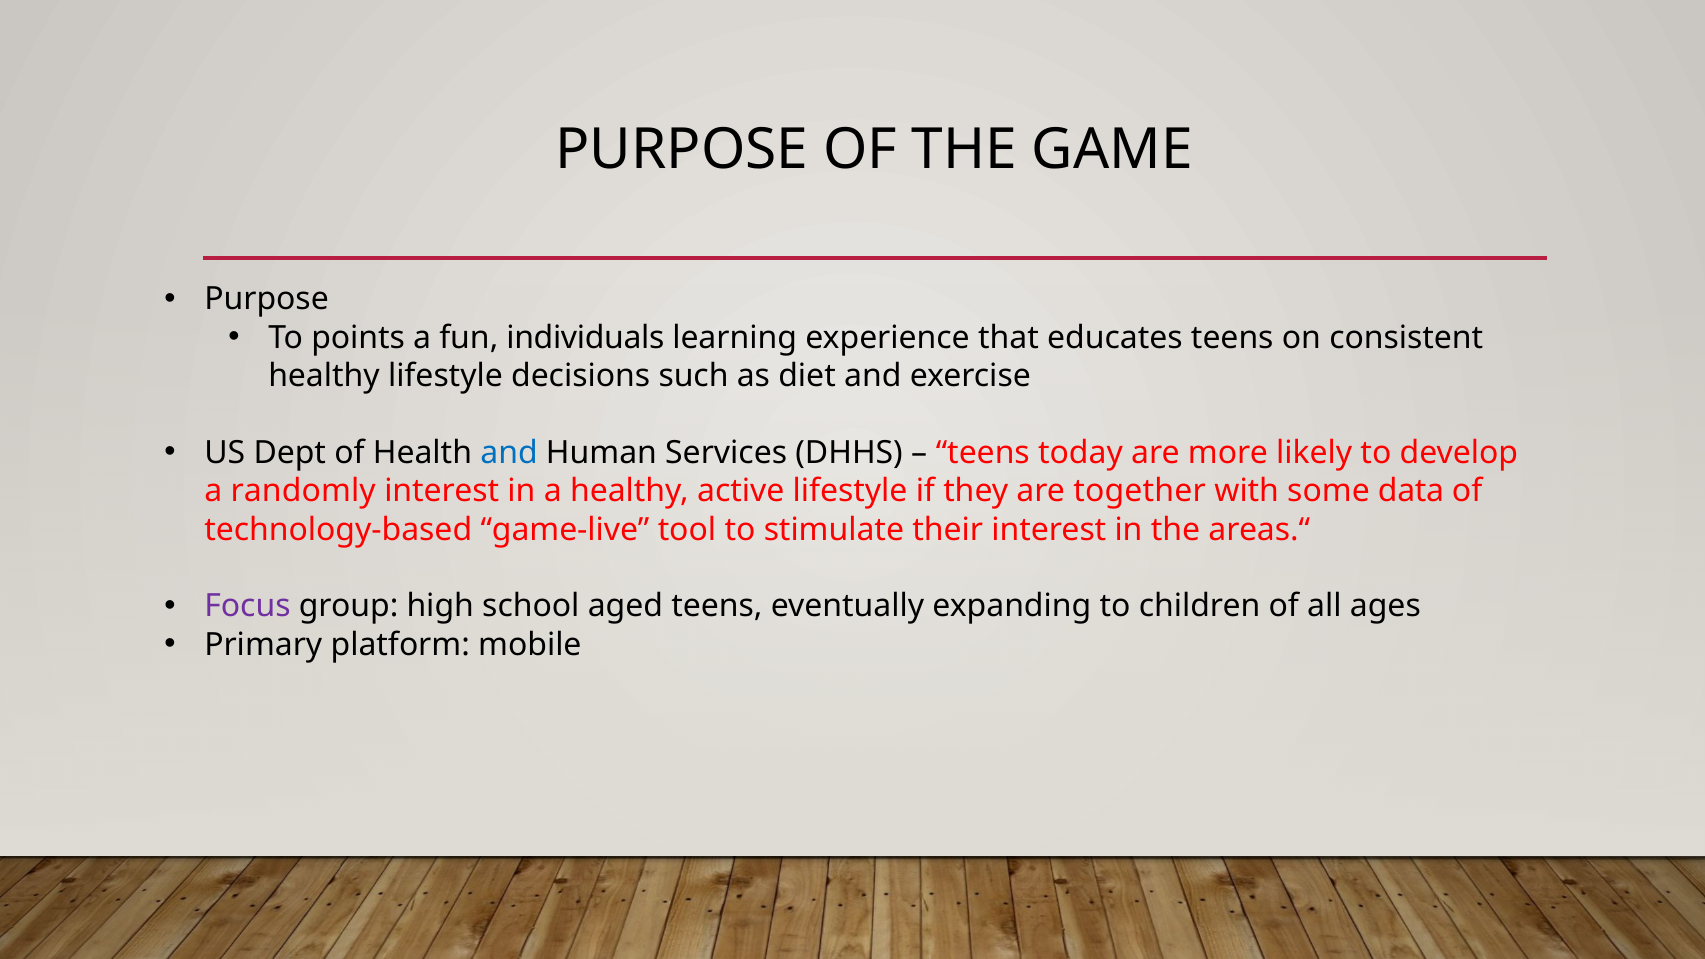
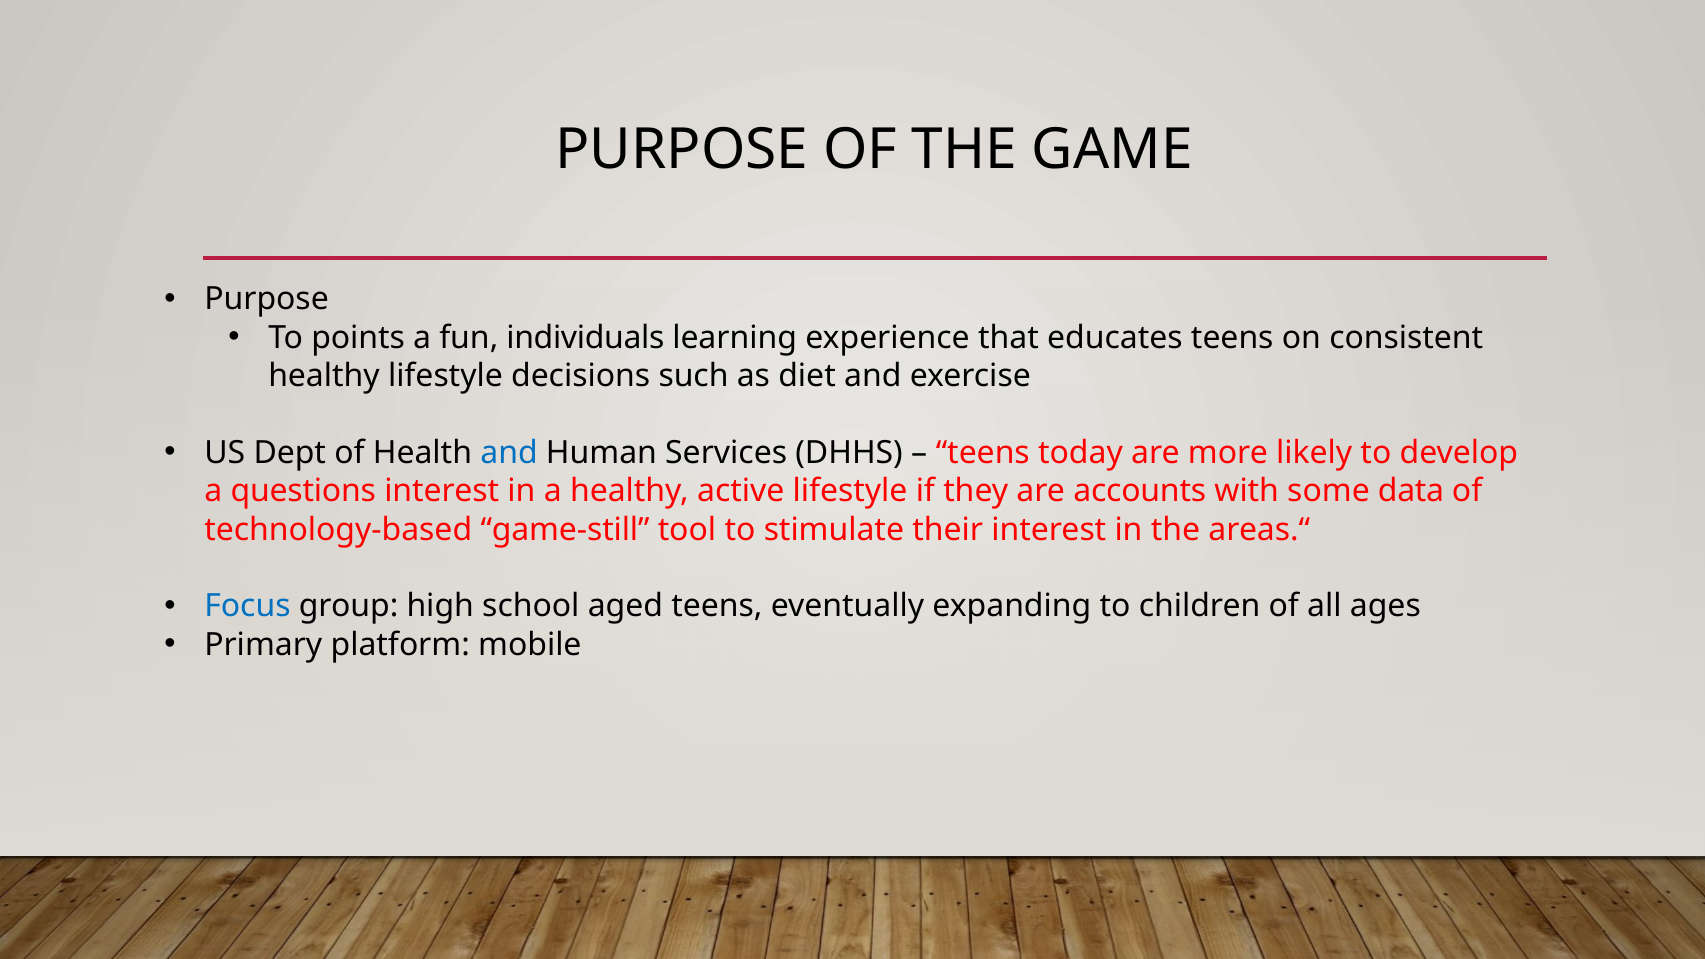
randomly: randomly -> questions (303, 491)
together: together -> accounts (1140, 491)
game-live: game-live -> game-still (565, 530)
Focus colour: purple -> blue (247, 606)
